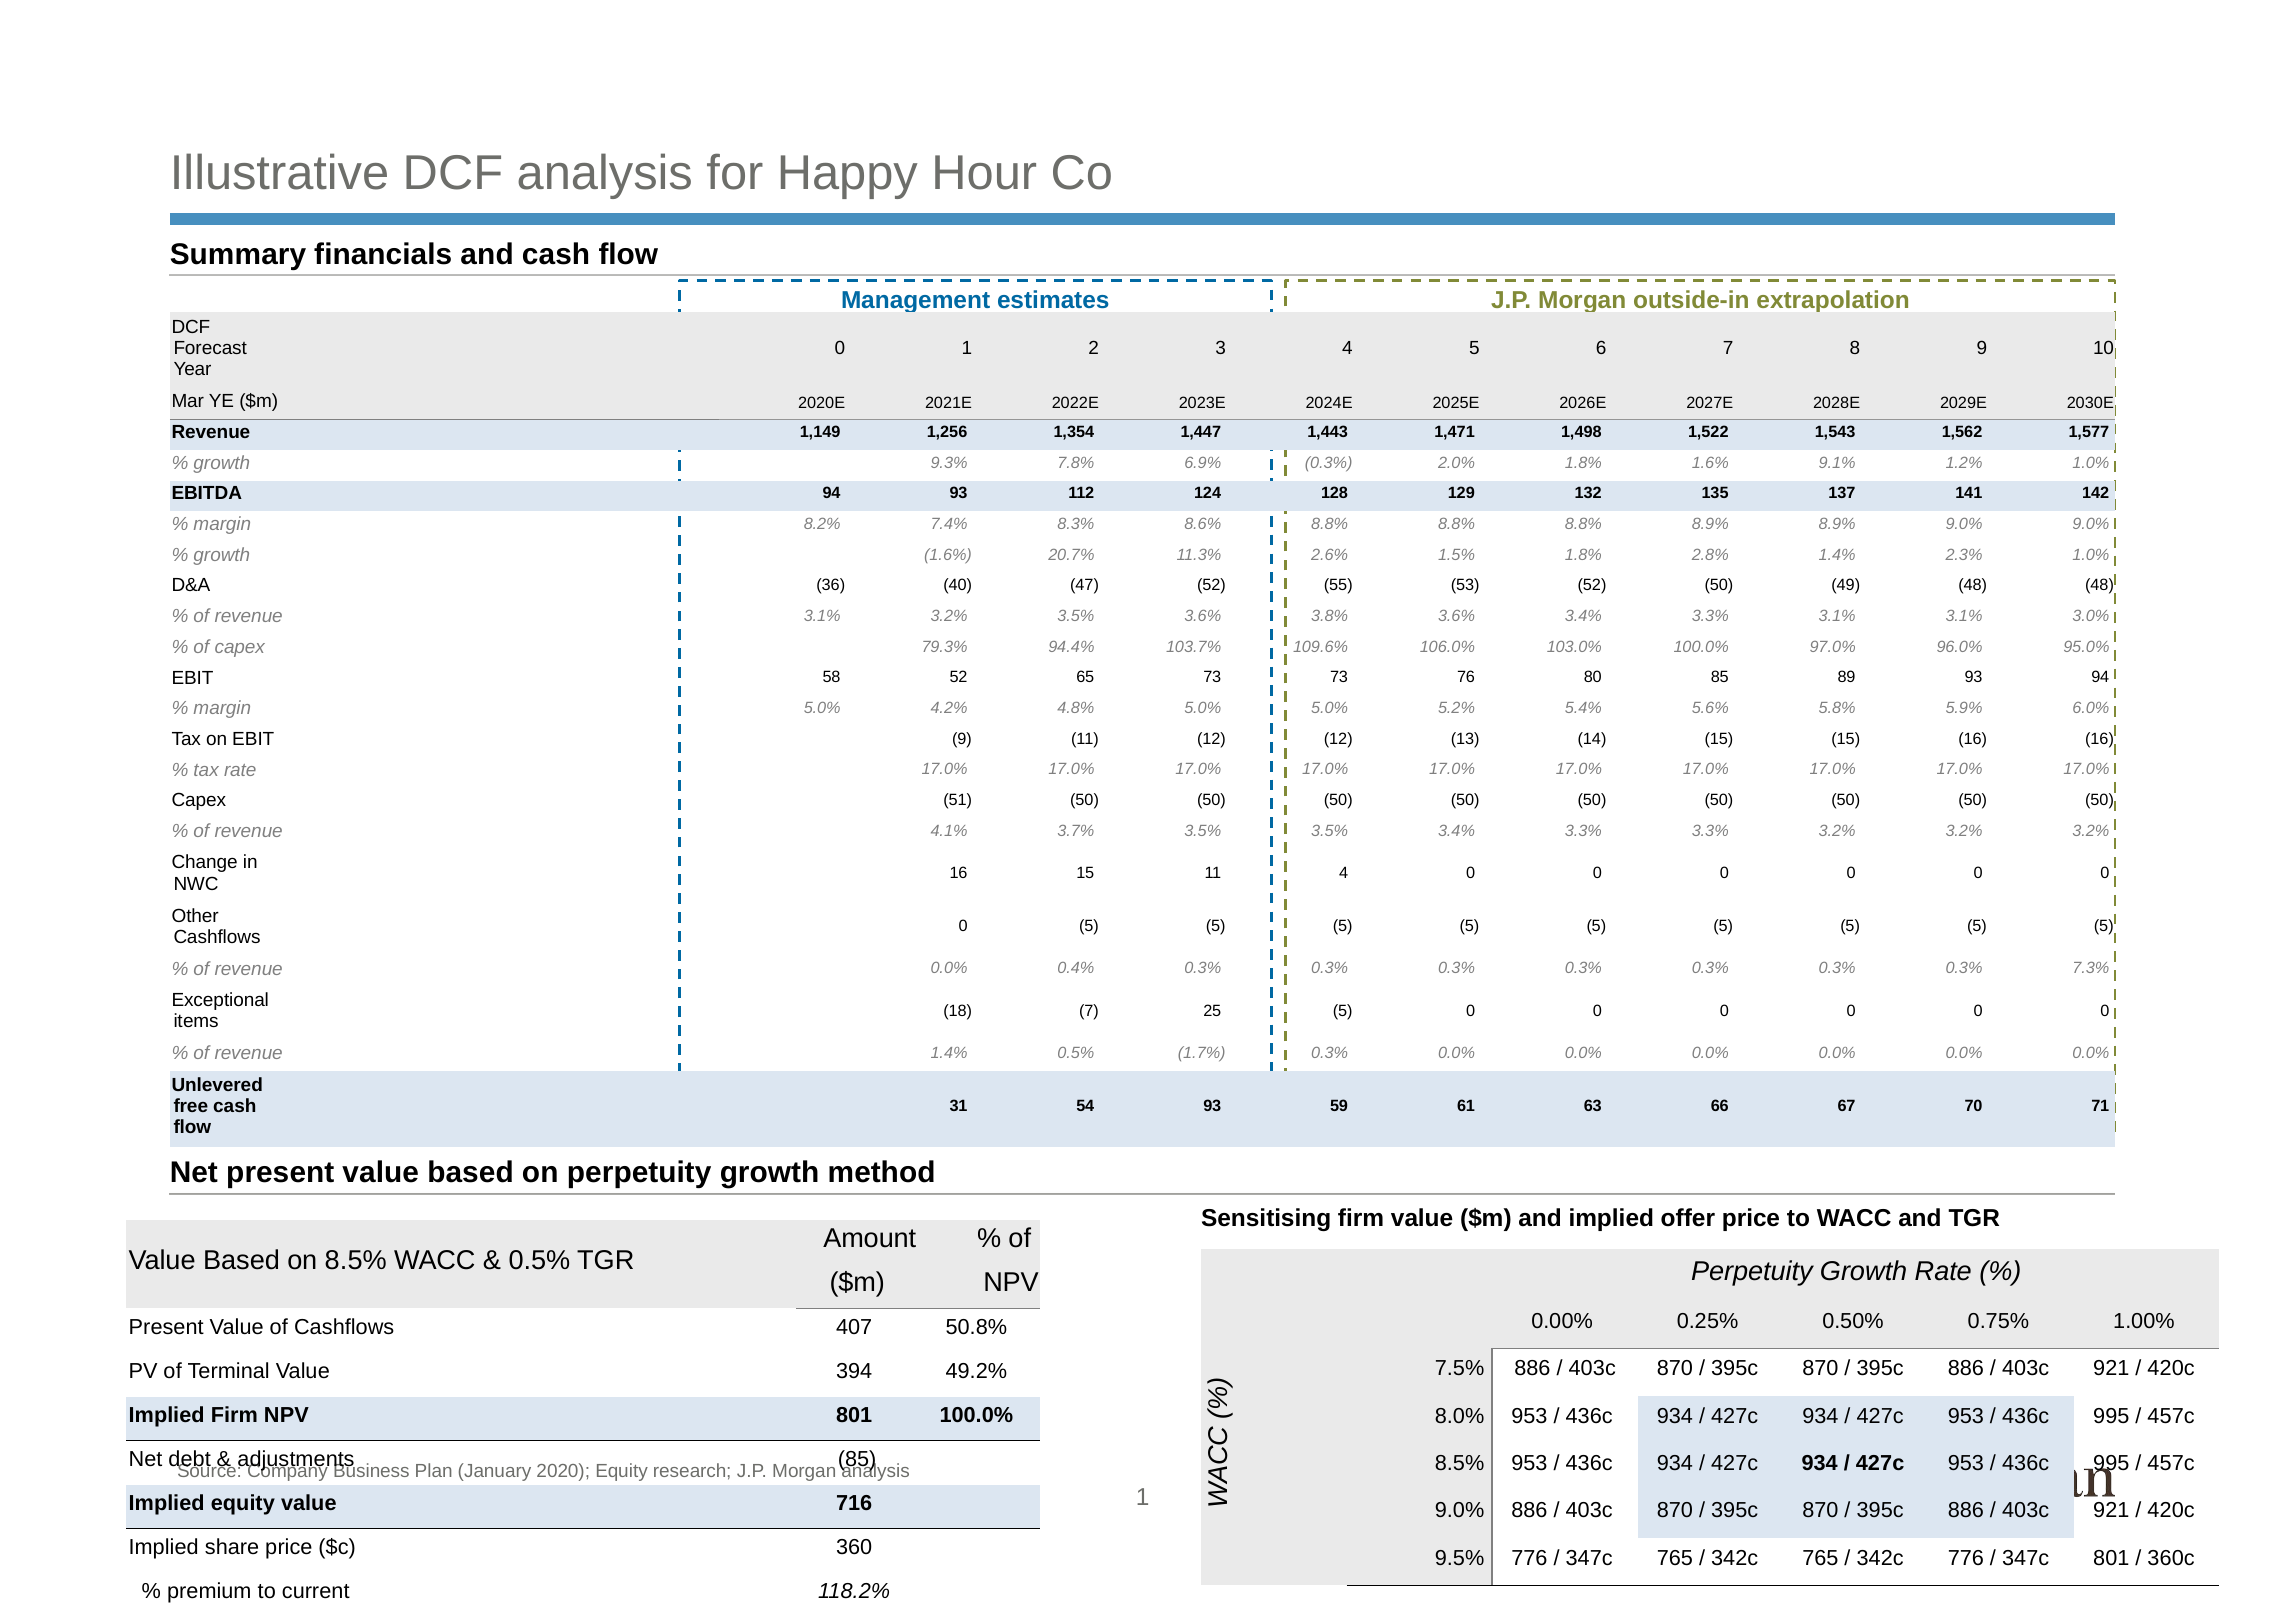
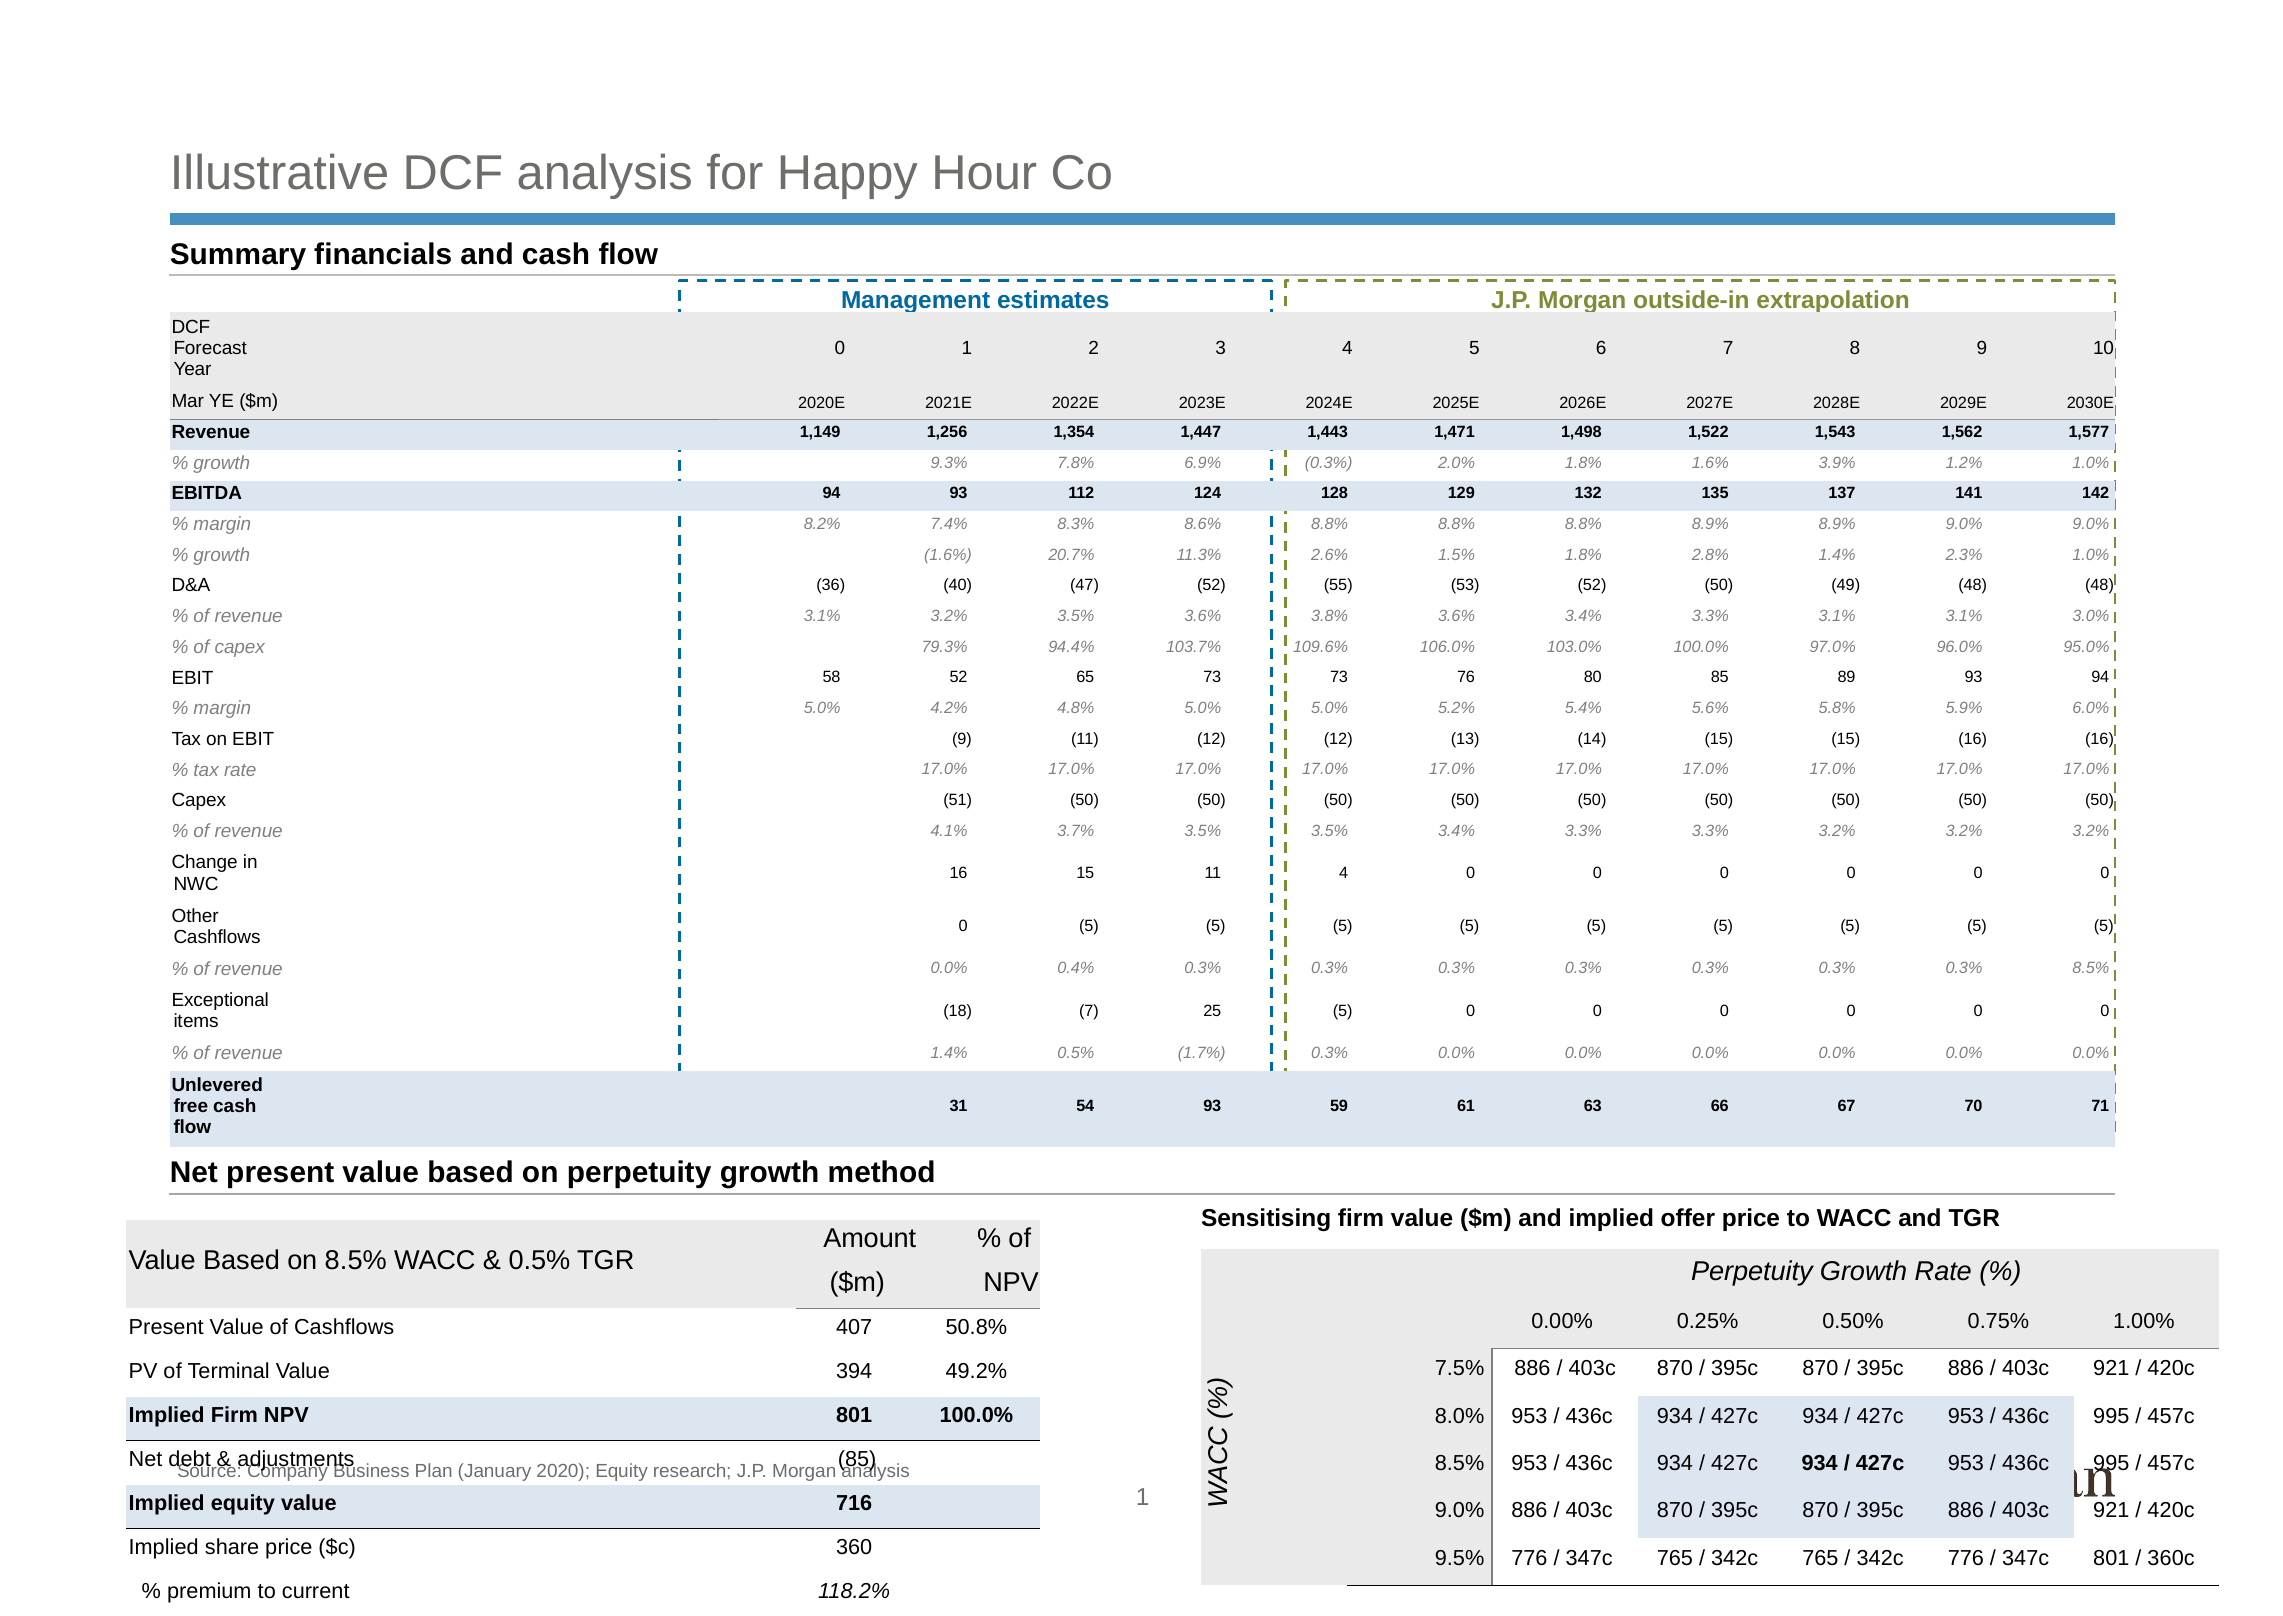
9.1%: 9.1% -> 3.9% (1837, 462)
0.3% 7.3%: 7.3% -> 8.5% (2091, 968)
